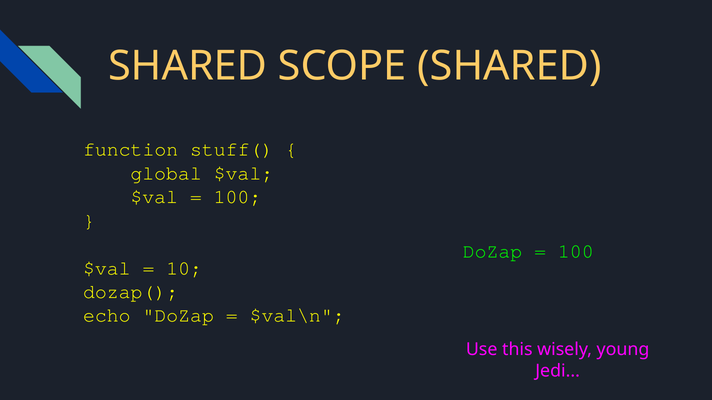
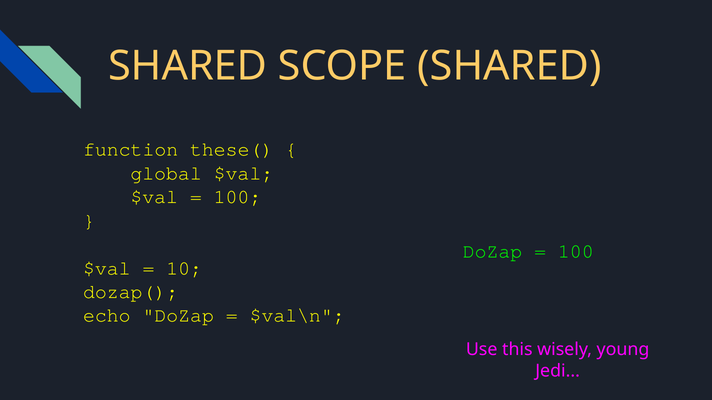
stuff(: stuff( -> these( (232, 150)
